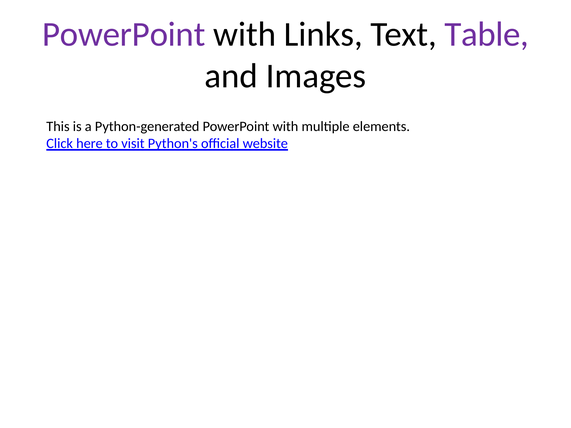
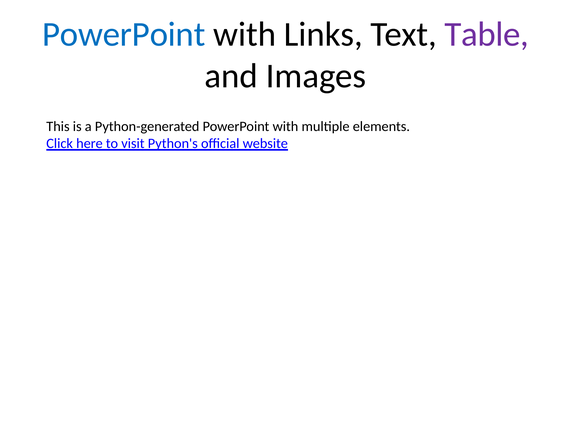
PowerPoint colour: purple -> blue (124, 34)
